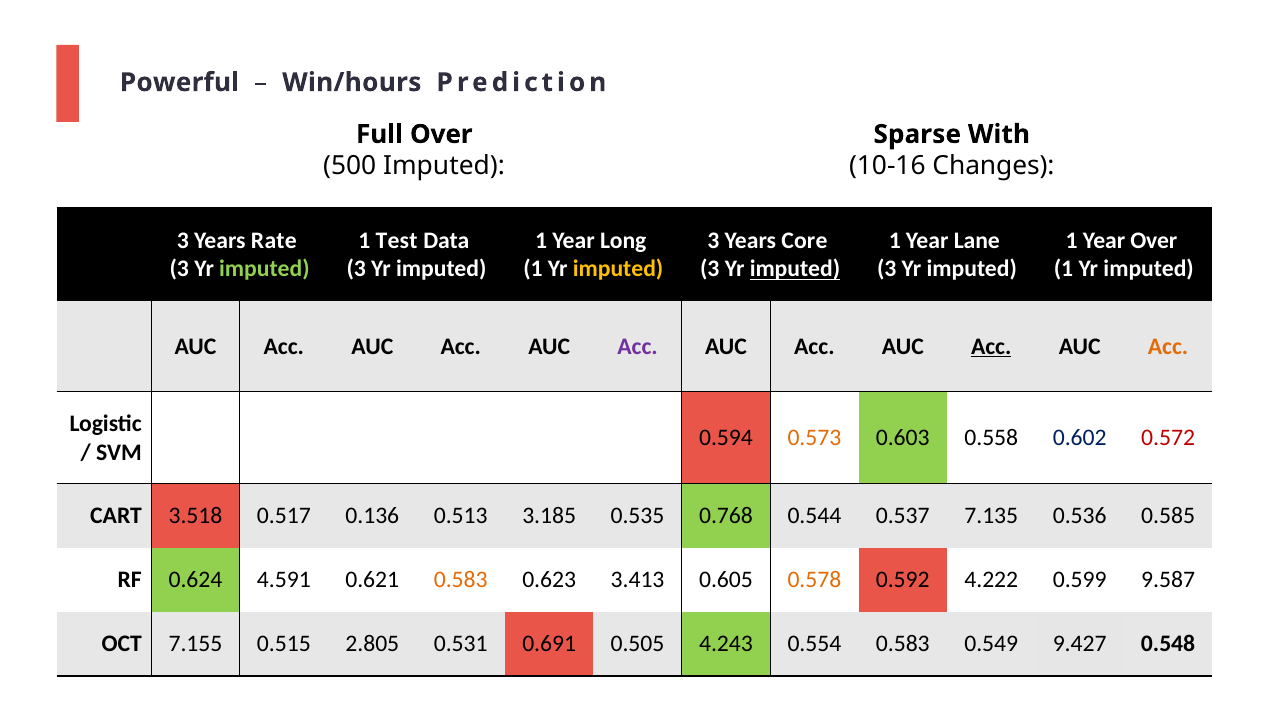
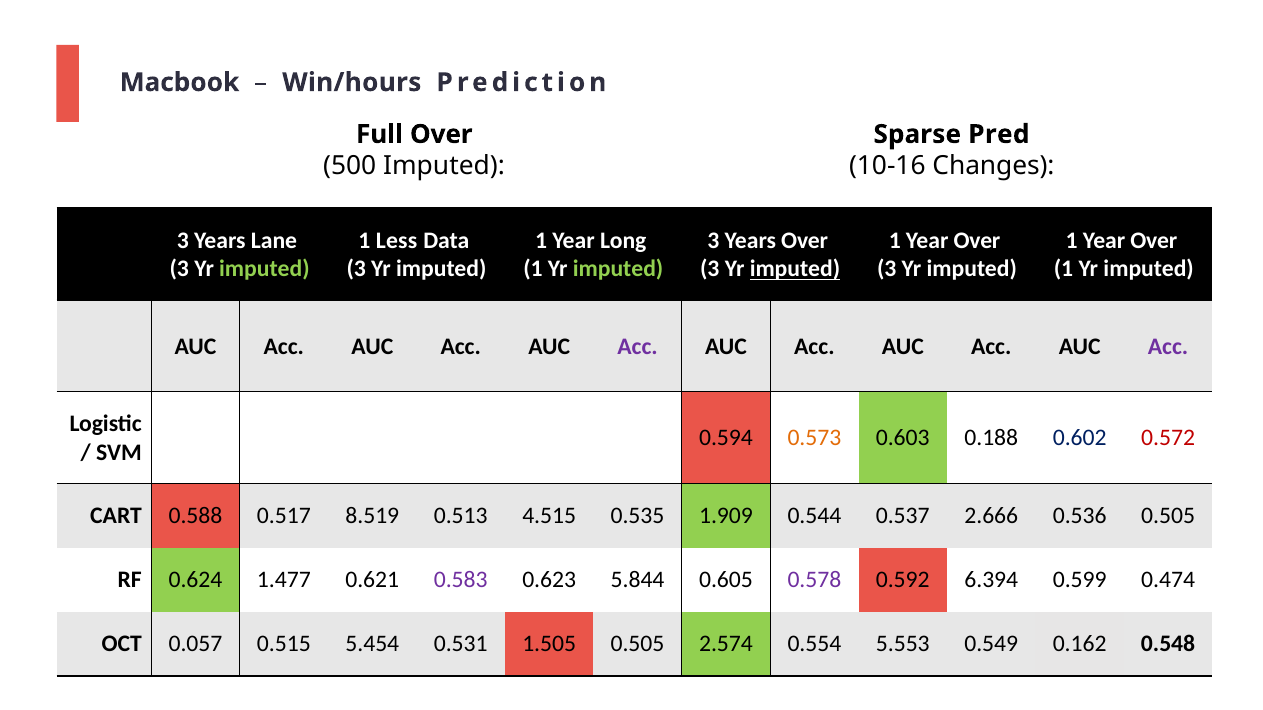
Powerful: Powerful -> Macbook (180, 82)
With: With -> Pred (999, 134)
Rate: Rate -> Lane (274, 240)
Test: Test -> Less (397, 240)
Years Core: Core -> Over (805, 240)
Lane: Lane -> Over (977, 240)
imputed colour: yellow -> light green (618, 269)
Acc underline: present -> none (991, 347)
Acc colour: orange -> purple (1168, 347)
0.558: 0.558 -> 0.188 (991, 438)
3.518: 3.518 -> 0.588 (195, 516)
0.136: 0.136 -> 8.519 (372, 516)
3.185: 3.185 -> 4.515 (549, 516)
0.768: 0.768 -> 1.909 (726, 516)
7.135: 7.135 -> 2.666 (991, 516)
0.536 0.585: 0.585 -> 0.505 (1168, 516)
4.591: 4.591 -> 1.477 (284, 580)
0.583 colour: orange -> purple (461, 580)
3.413: 3.413 -> 5.844 (638, 580)
0.578 colour: orange -> purple (814, 580)
4.222: 4.222 -> 6.394 (991, 580)
9.587: 9.587 -> 0.474 (1168, 580)
7.155: 7.155 -> 0.057 (195, 645)
2.805: 2.805 -> 5.454 (372, 645)
0.691: 0.691 -> 1.505 (549, 645)
4.243: 4.243 -> 2.574 (726, 645)
0.554 0.583: 0.583 -> 5.553 (903, 645)
9.427: 9.427 -> 0.162 (1080, 645)
